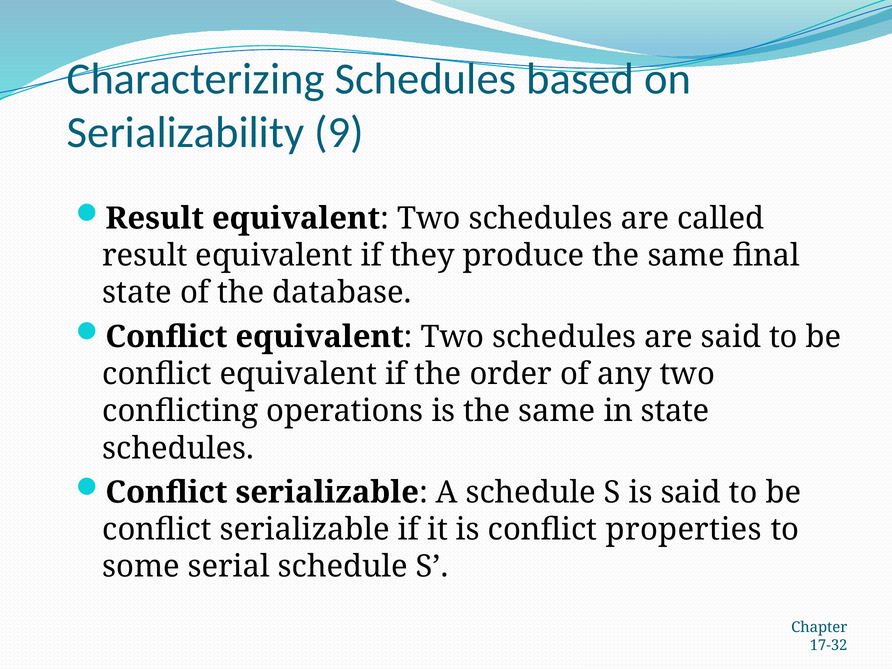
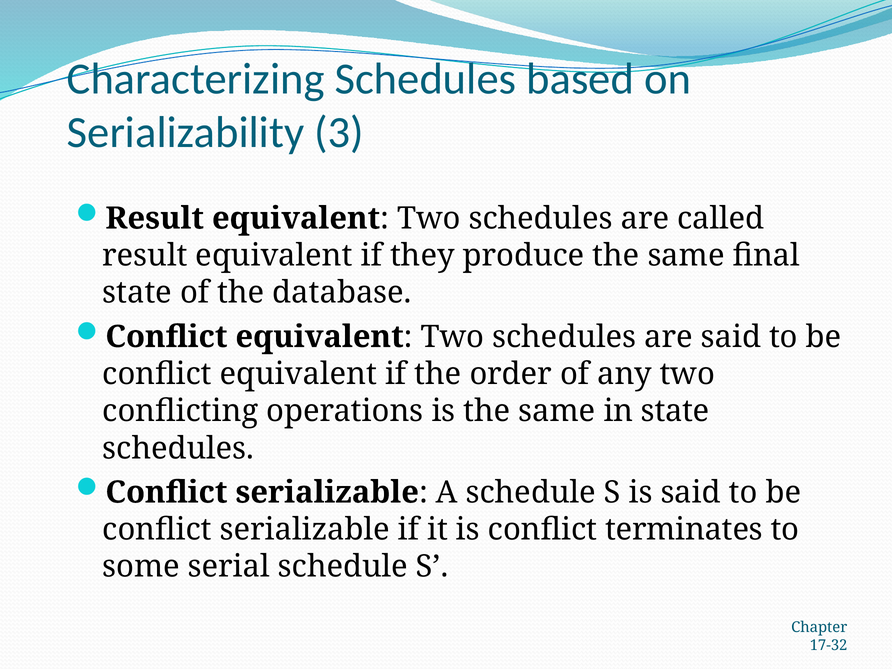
9: 9 -> 3 (339, 132)
properties: properties -> terminates (684, 530)
